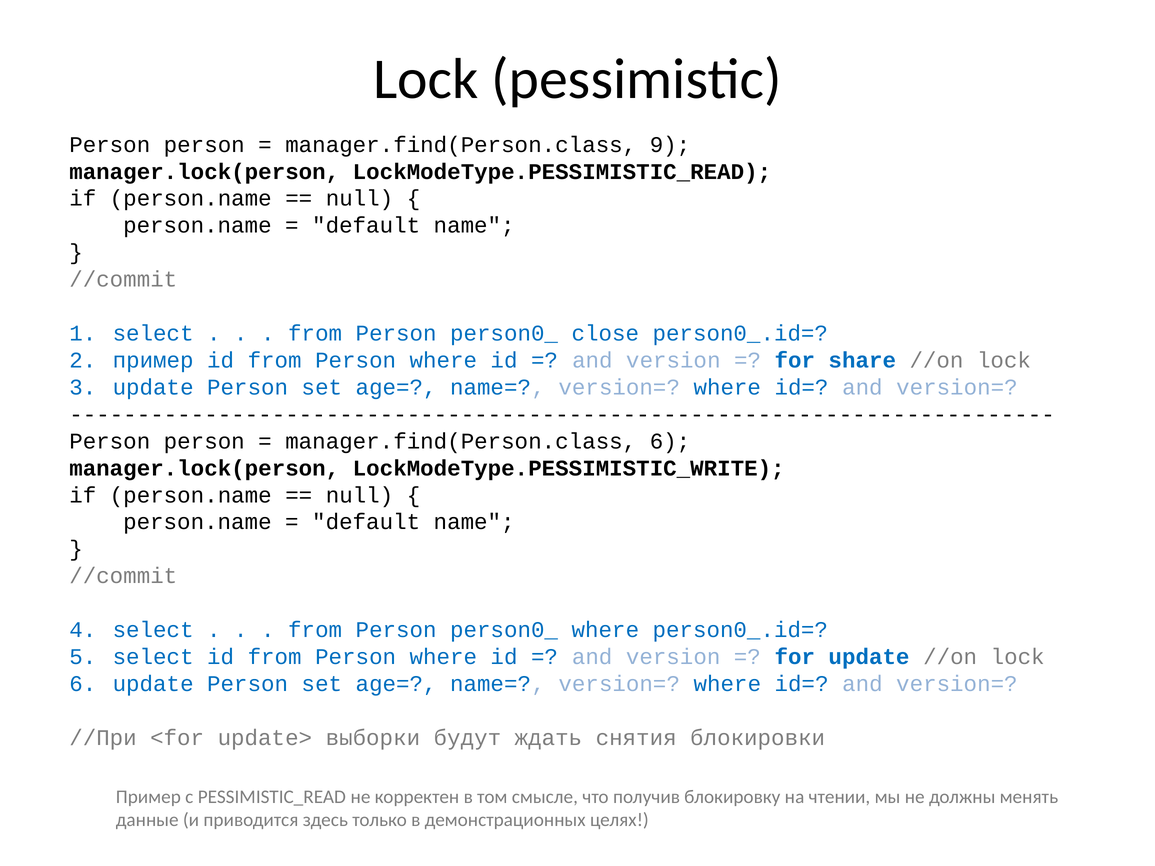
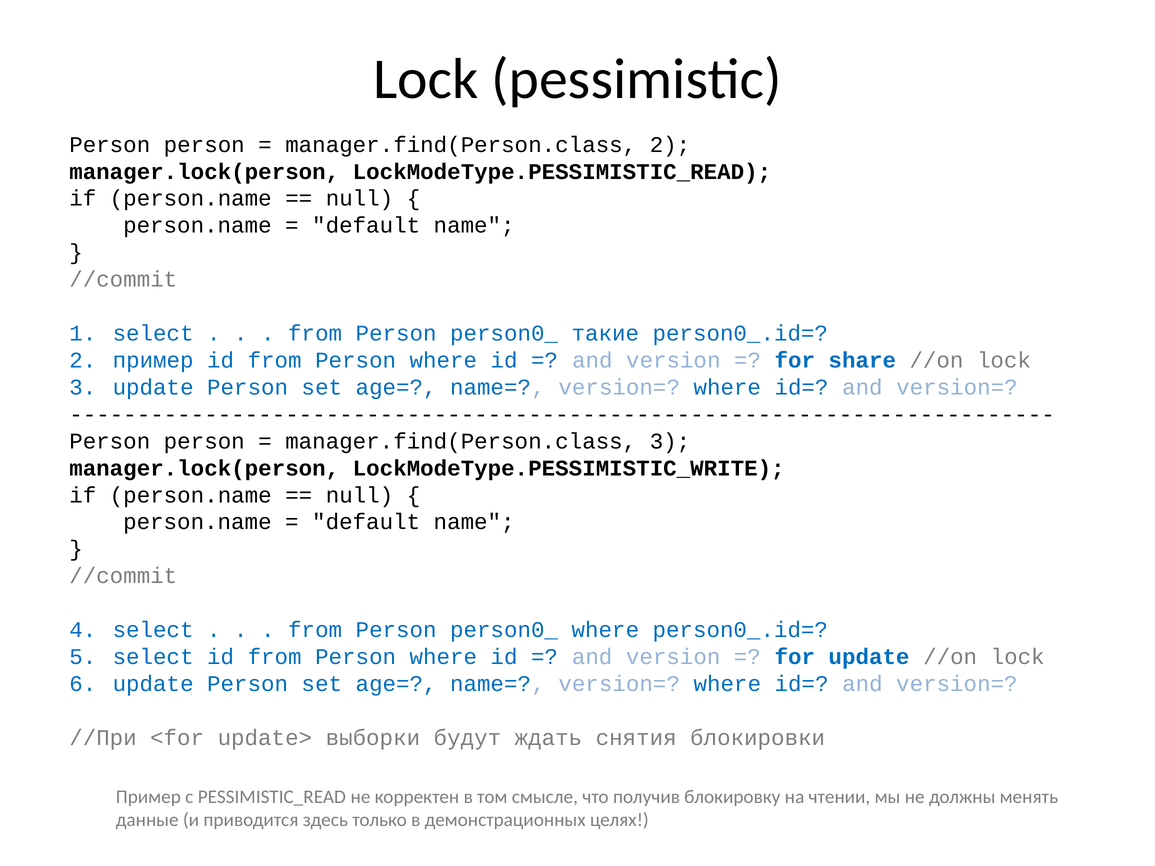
manager.find(Person.class 9: 9 -> 2 (670, 145)
close: close -> такие (605, 333)
manager.find(Person.class 6: 6 -> 3 (670, 441)
